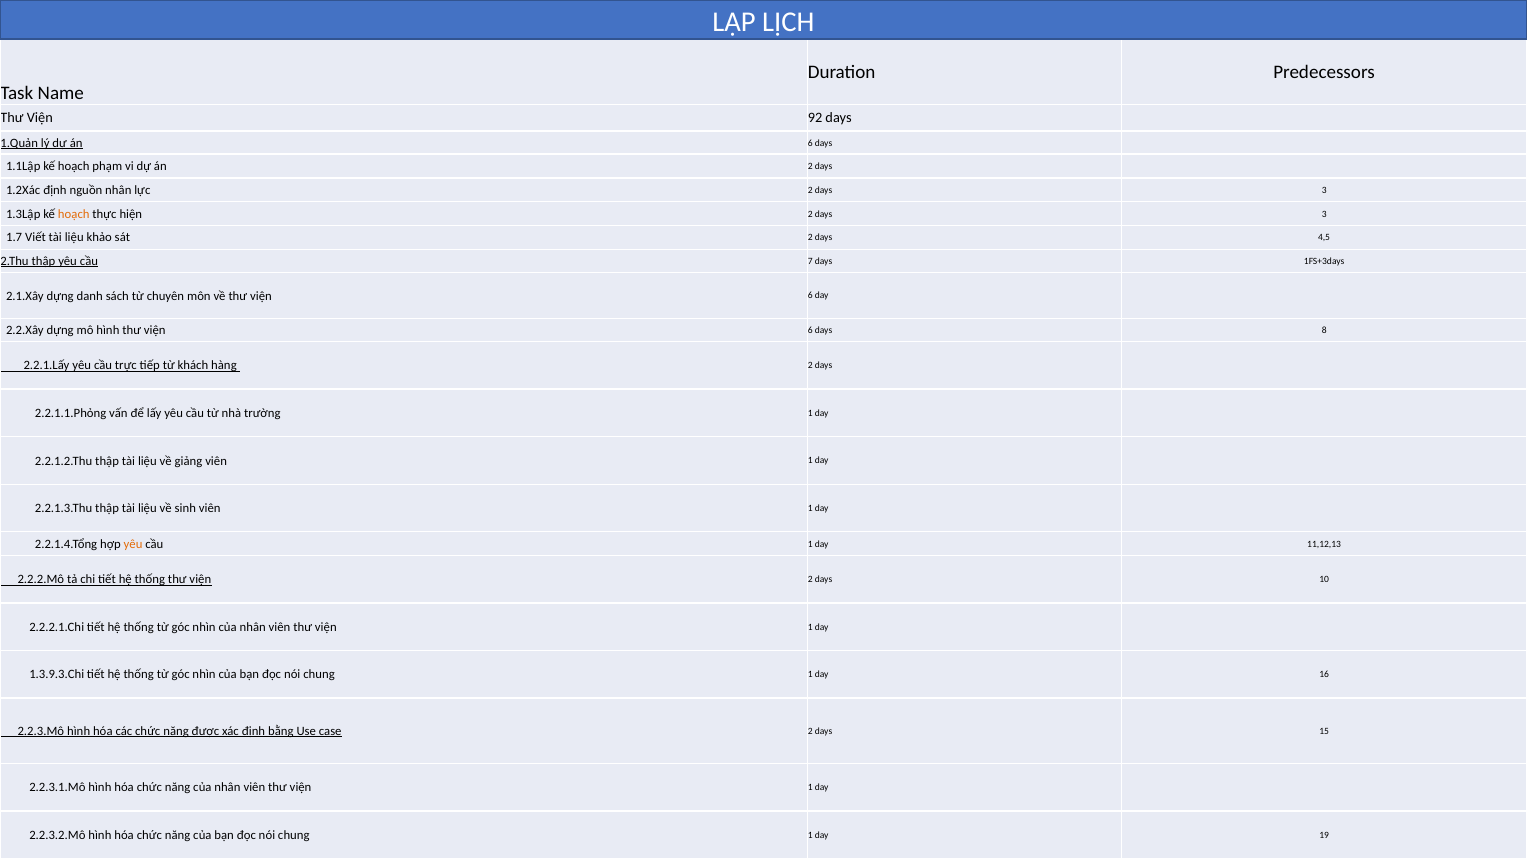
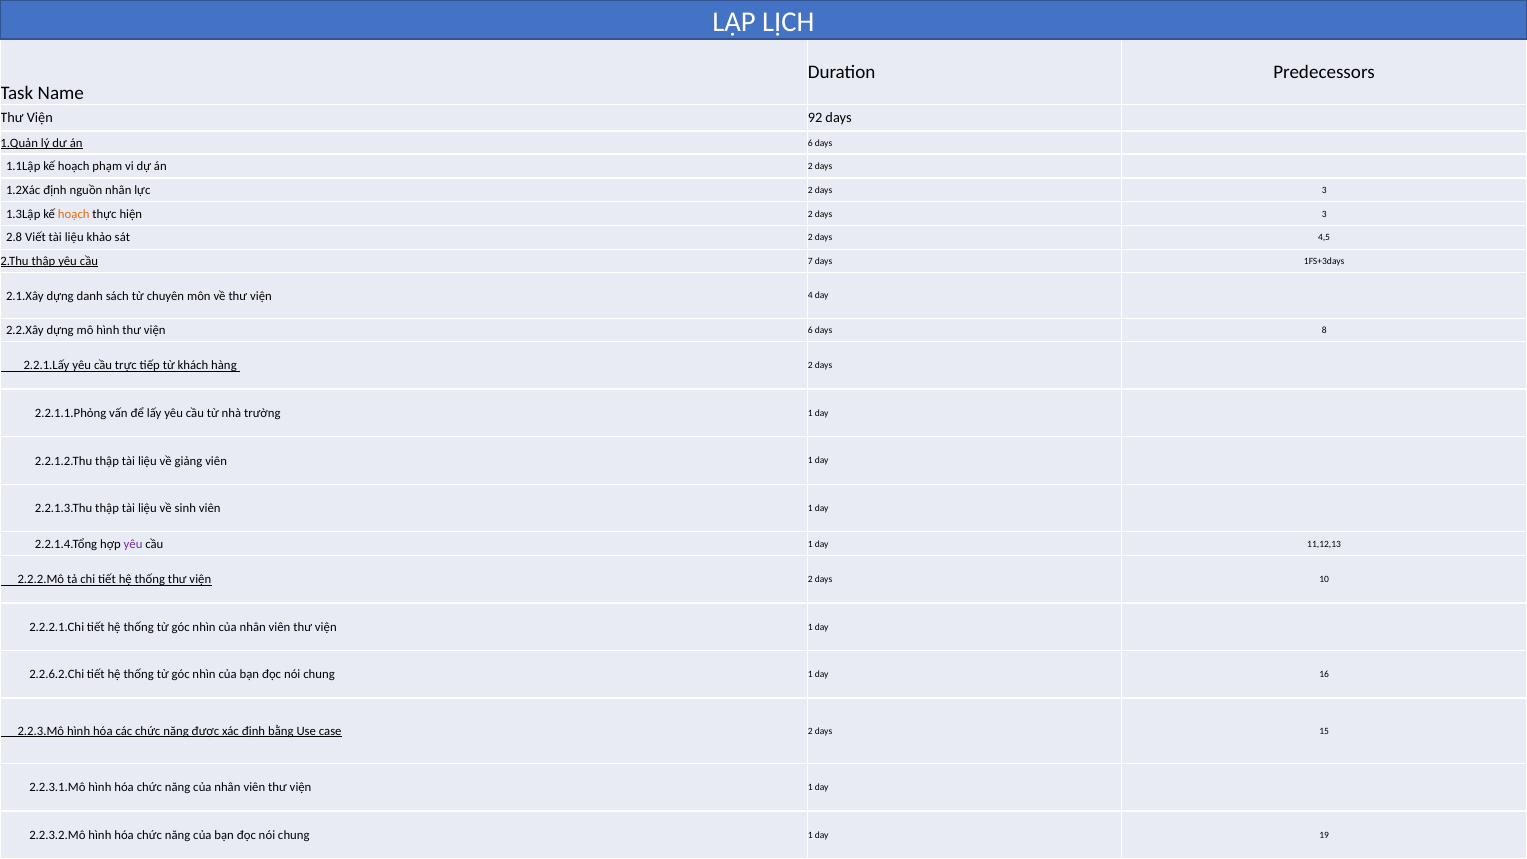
1.7: 1.7 -> 2.8 (14, 238)
về thư viện 6: 6 -> 4 (810, 296)
yêu colour: orange -> purple (133, 544)
1.3.9.3.Chi: 1.3.9.3.Chi -> 2.2.6.2.Chi (57, 675)
